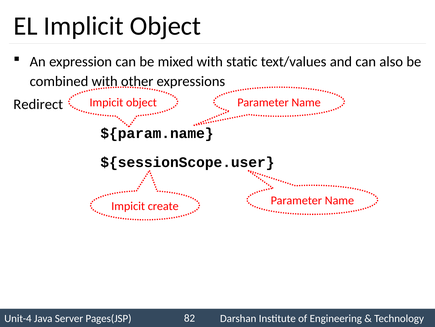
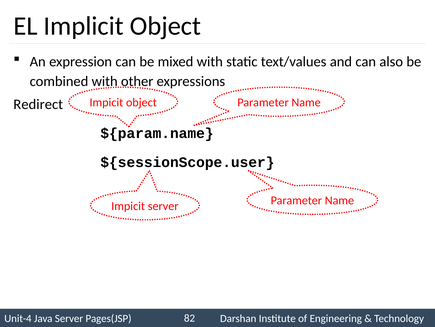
Impicit create: create -> server (163, 206)
